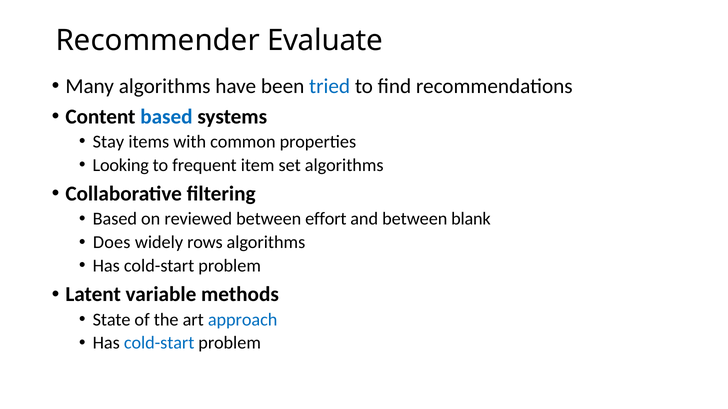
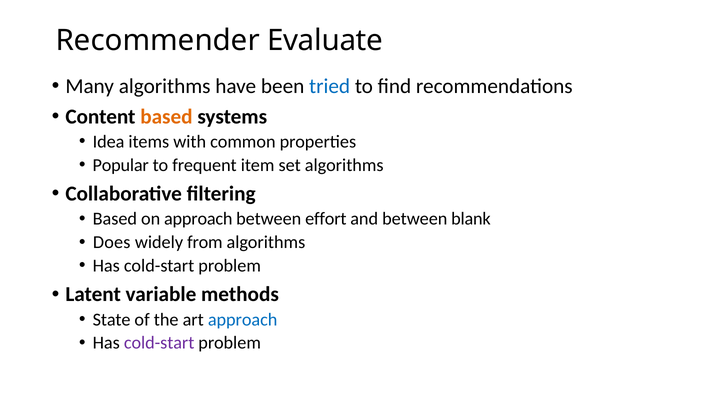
based colour: blue -> orange (166, 117)
Stay: Stay -> Idea (109, 142)
Looking: Looking -> Popular (121, 165)
on reviewed: reviewed -> approach (198, 219)
rows: rows -> from (205, 243)
cold-start colour: blue -> purple (159, 343)
